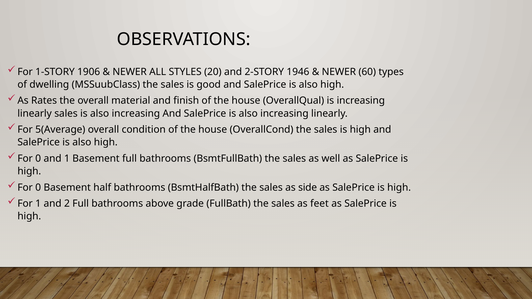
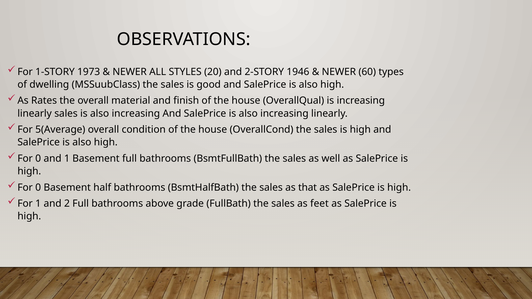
1906: 1906 -> 1973 (89, 72)
side: side -> that (308, 188)
